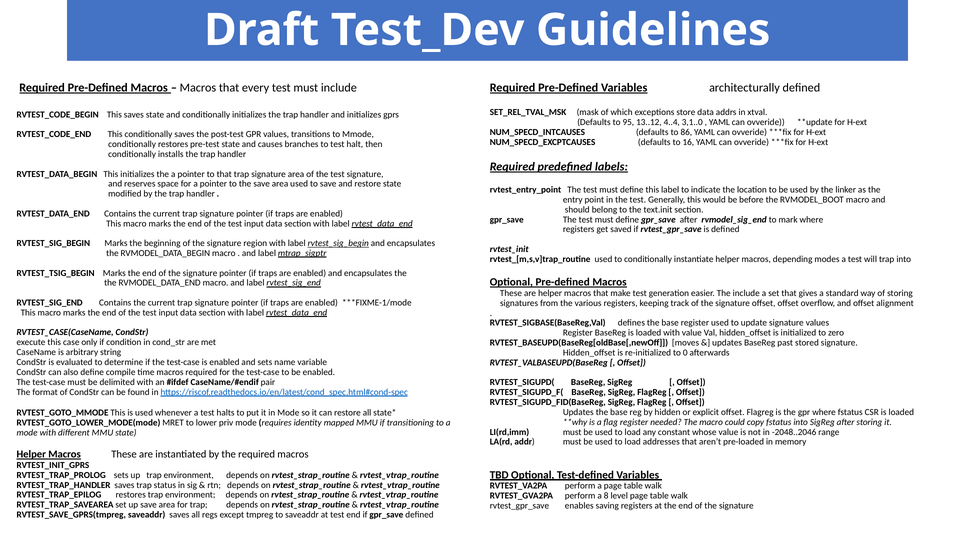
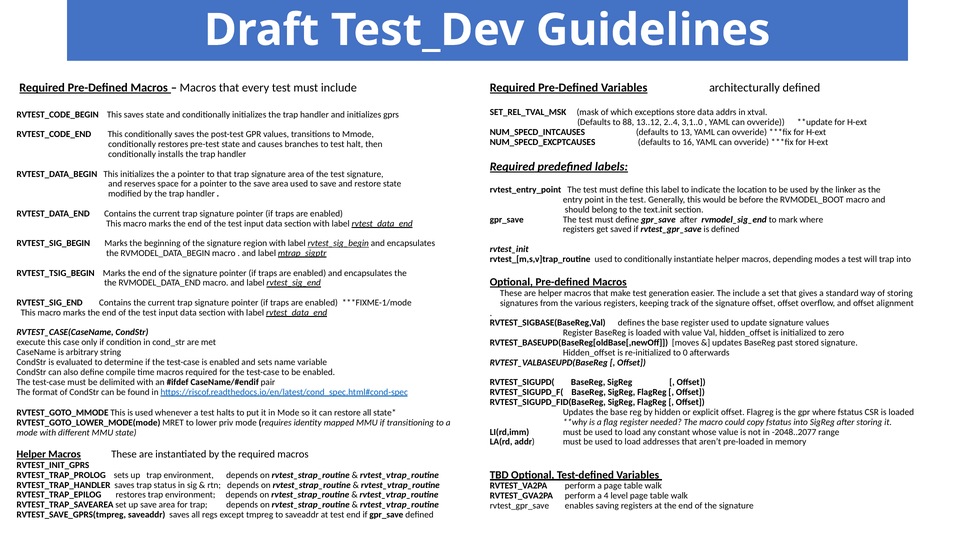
95: 95 -> 88 (628, 122)
4..4: 4..4 -> 2..4 (672, 122)
86: 86 -> 13 (686, 132)
-2048..2046: -2048..2046 -> -2048..2077 (794, 432)
8: 8 -> 4 (606, 495)
